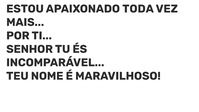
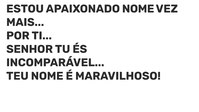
APAIXONADO TODA: TODA -> NOME (138, 9)
